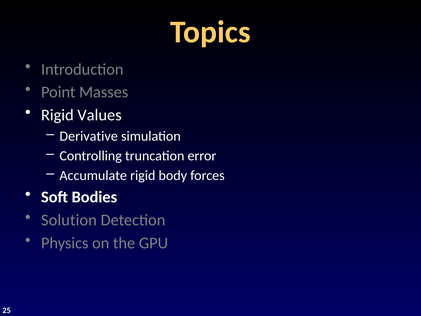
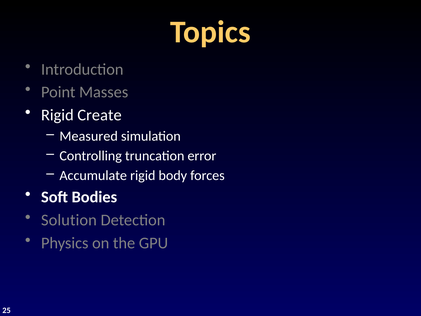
Values: Values -> Create (100, 115)
Derivative: Derivative -> Measured (89, 136)
